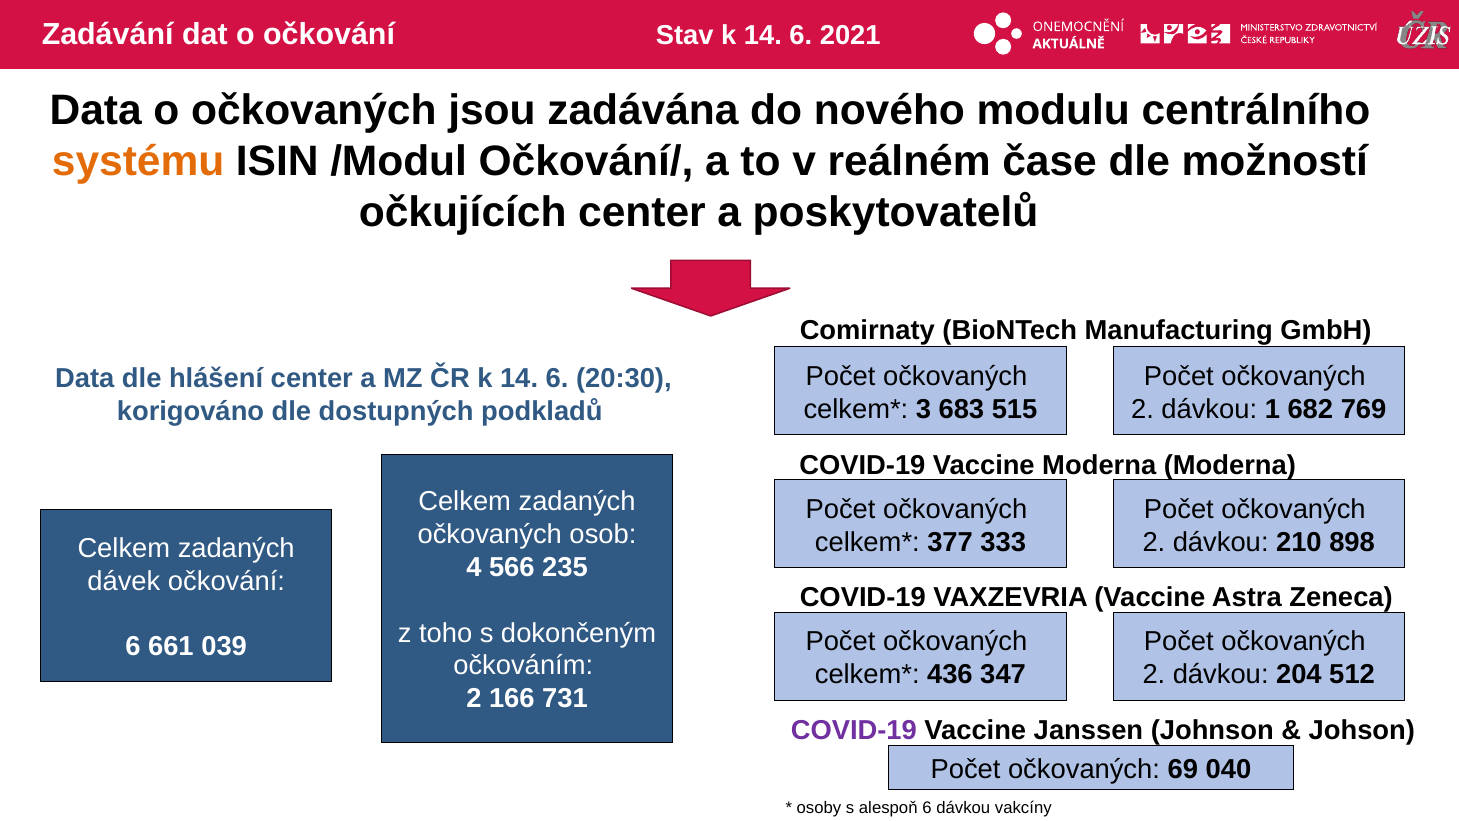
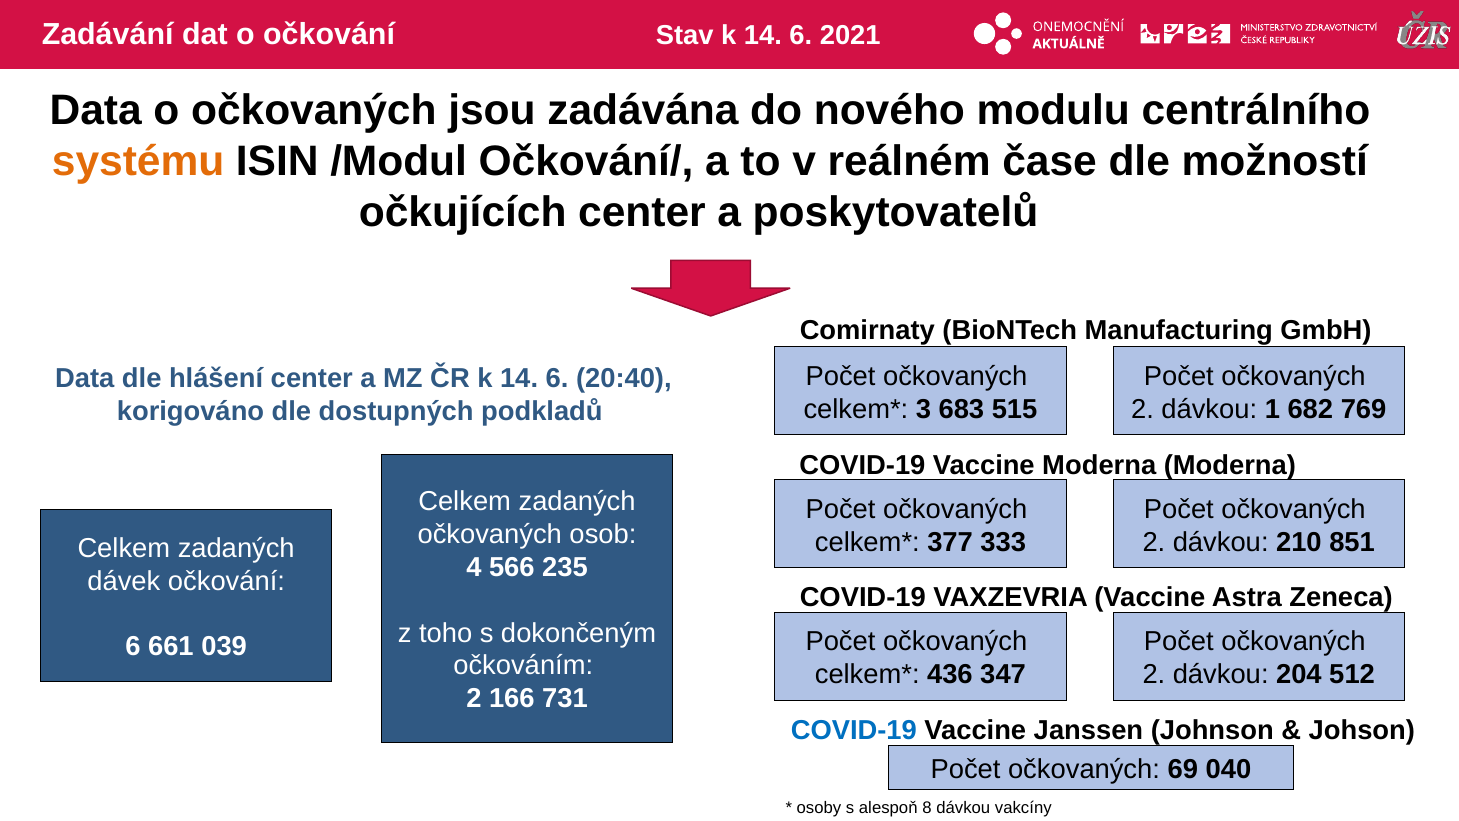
20:30: 20:30 -> 20:40 (624, 378)
898: 898 -> 851 (1352, 542)
COVID-19 colour: purple -> blue (854, 730)
alespoň 6: 6 -> 8 (927, 807)
